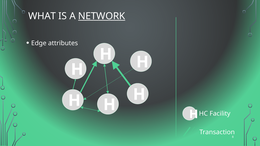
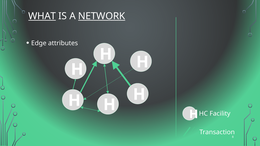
WHAT underline: none -> present (42, 16)
